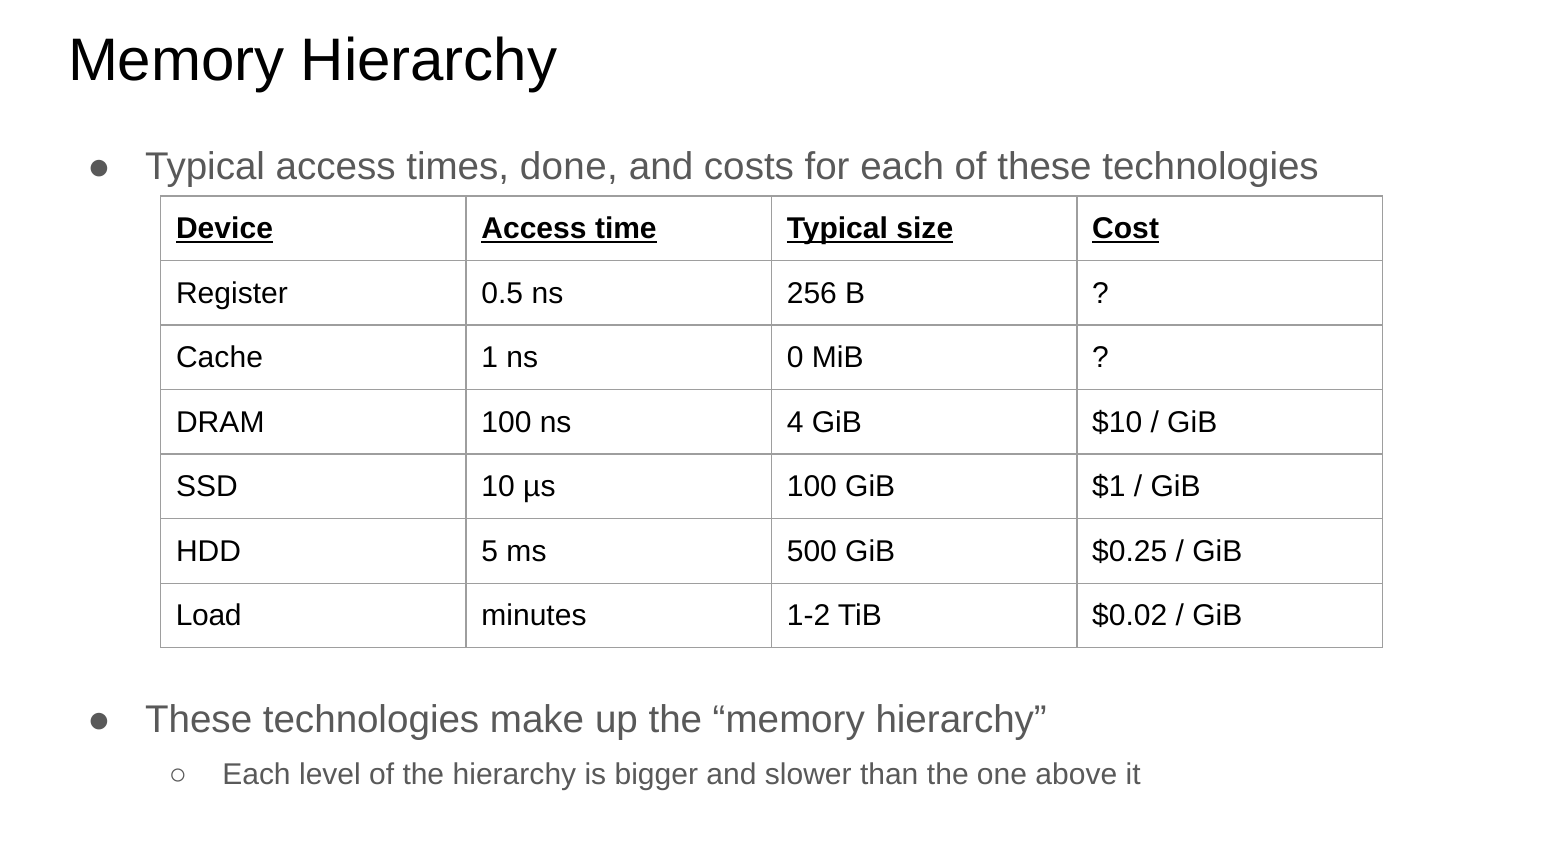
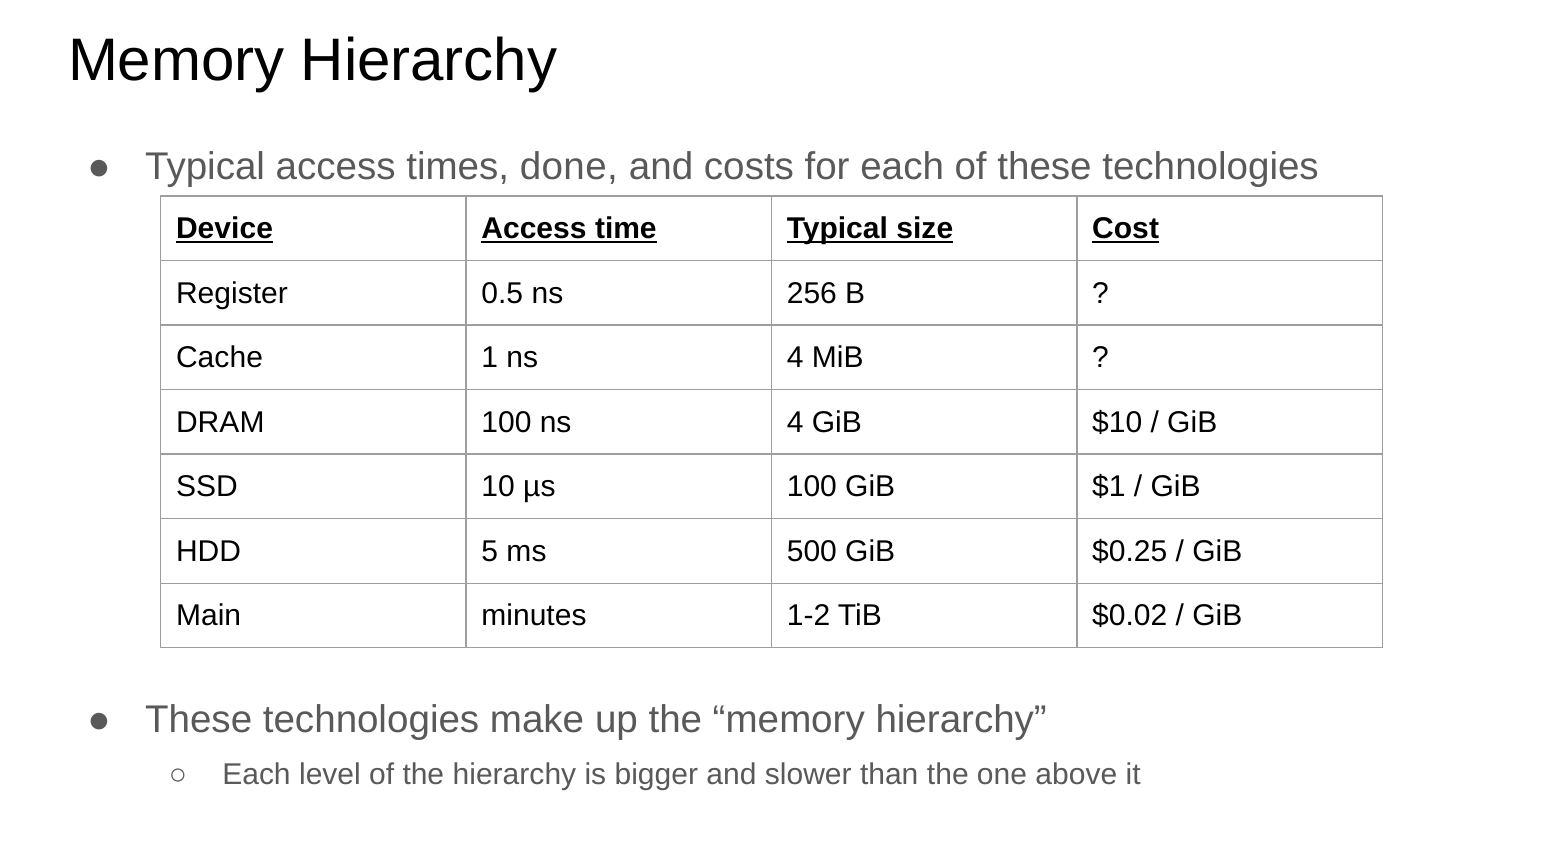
1 ns 0: 0 -> 4 (795, 358)
Load: Load -> Main (209, 616)
